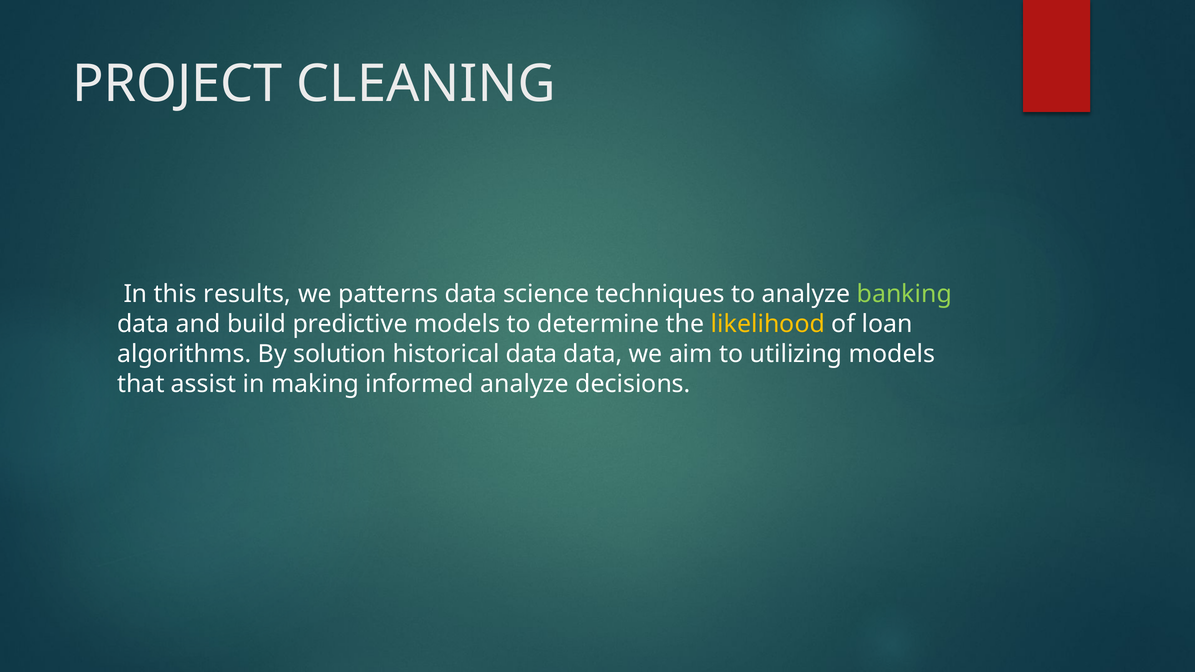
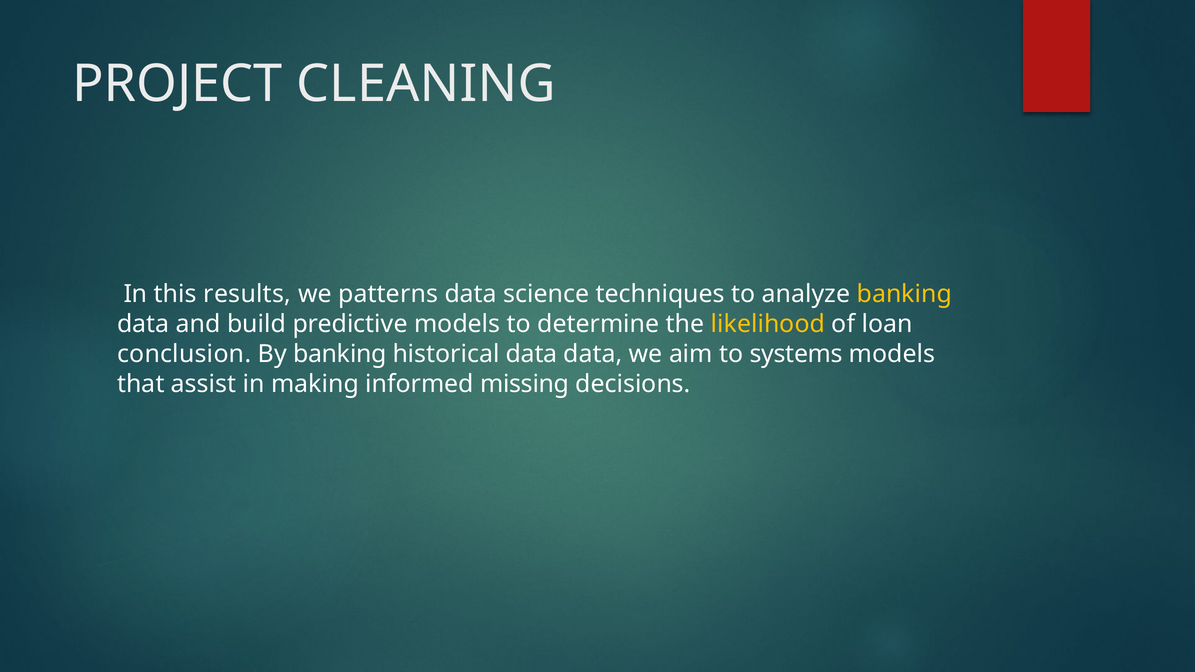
banking colour: light green -> yellow (904, 294)
algorithms: algorithms -> conclusion (184, 354)
By solution: solution -> banking (340, 354)
utilizing: utilizing -> systems (796, 354)
informed analyze: analyze -> missing (525, 384)
